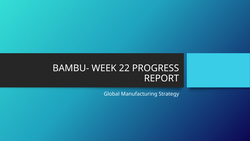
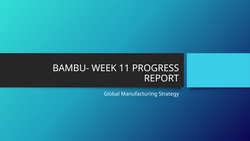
22: 22 -> 11 (124, 68)
